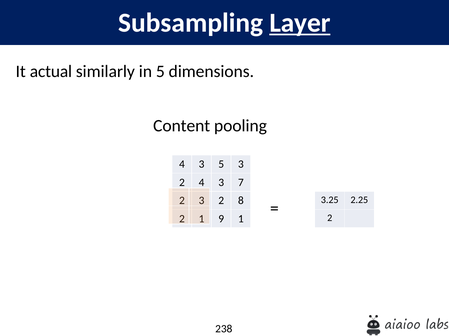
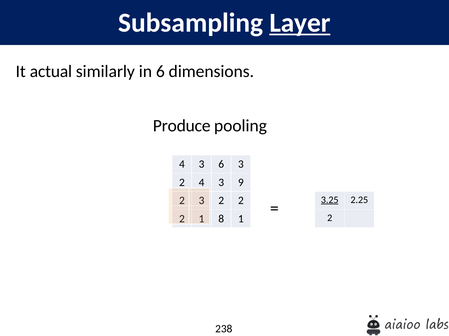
in 5: 5 -> 6 (160, 72)
Content: Content -> Produce (182, 126)
3 5: 5 -> 6 (221, 165)
7: 7 -> 9 (241, 183)
3.25 underline: none -> present (330, 200)
8: 8 -> 2 (241, 201)
9: 9 -> 8 (221, 219)
